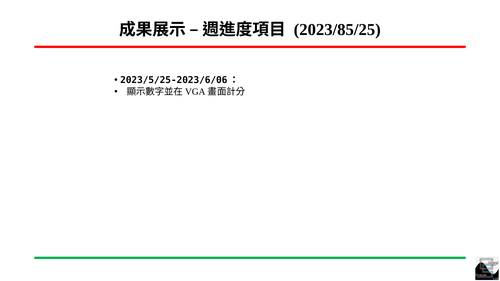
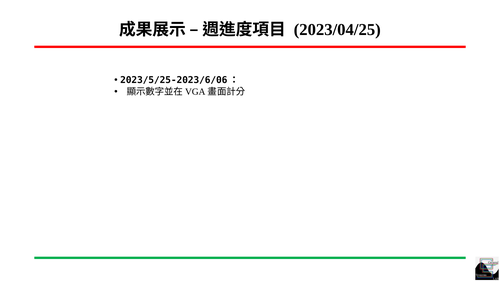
2023/85/25: 2023/85/25 -> 2023/04/25 (337, 30)
